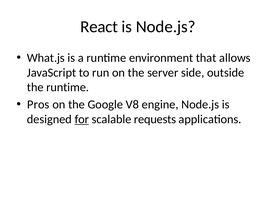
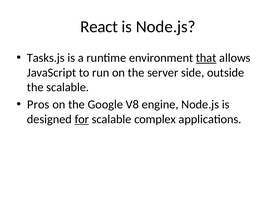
What.js: What.js -> Tasks.js (46, 58)
that underline: none -> present (206, 58)
the runtime: runtime -> scalable (68, 87)
requests: requests -> complex (155, 119)
